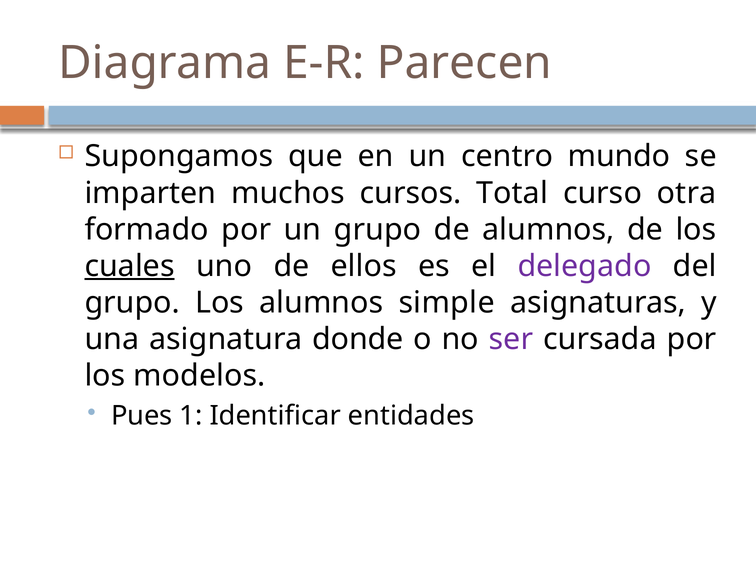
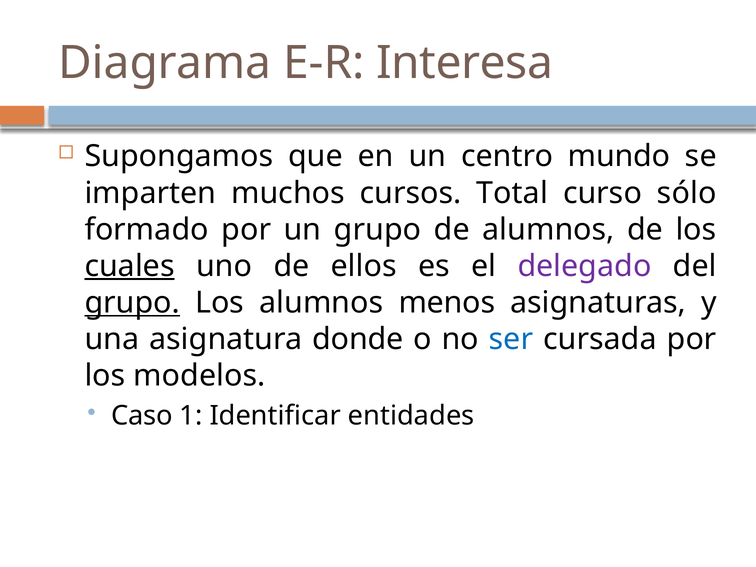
Parecen: Parecen -> Interesa (465, 63)
otra: otra -> sólo (687, 193)
grupo underline: none -> present (132, 303)
simple: simple -> menos (447, 303)
ser colour: purple -> blue (511, 339)
Pues: Pues -> Caso (142, 416)
